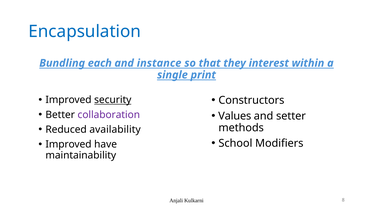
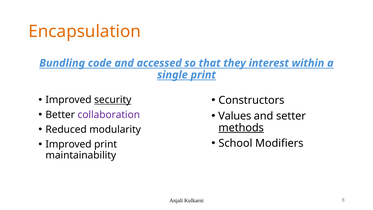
Encapsulation colour: blue -> orange (85, 31)
each: each -> code (100, 63)
instance: instance -> accessed (159, 63)
availability: availability -> modularity (115, 129)
methods underline: none -> present (241, 128)
Improved have: have -> print (106, 144)
